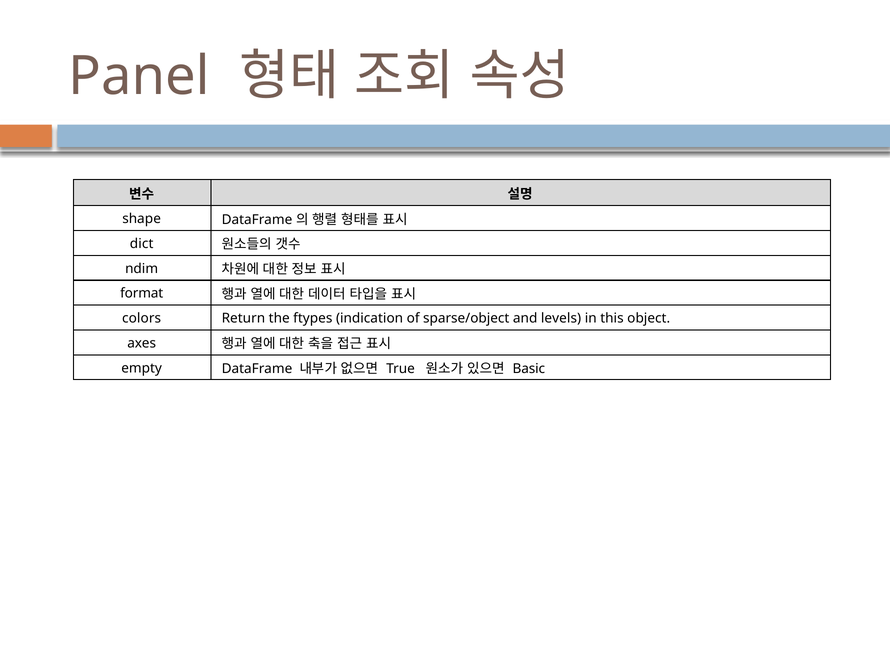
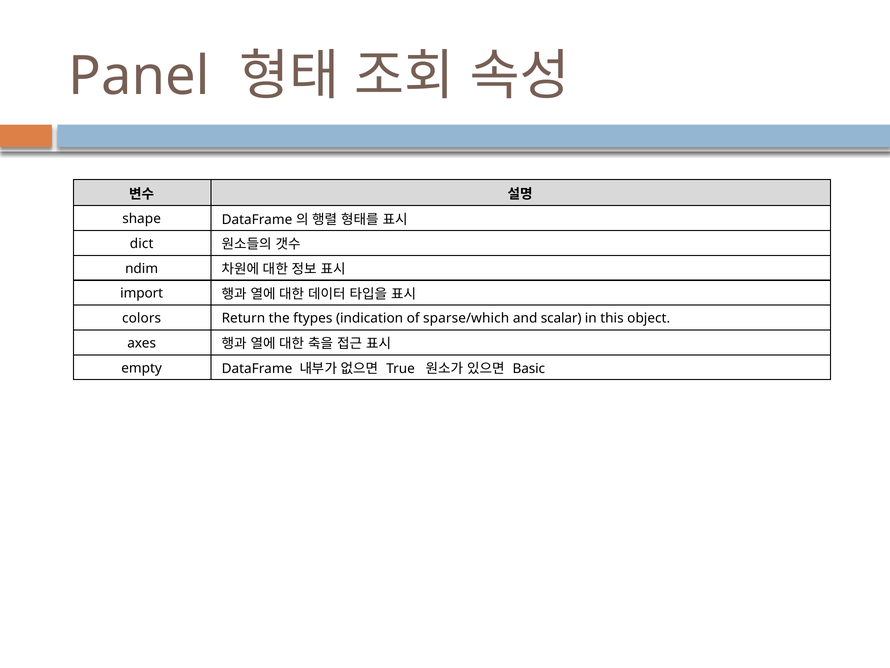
format: format -> import (142, 293)
sparse/object: sparse/object -> sparse/which (466, 318)
levels: levels -> scalar (561, 318)
